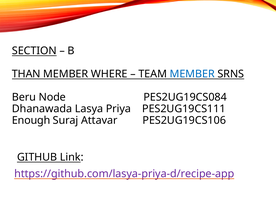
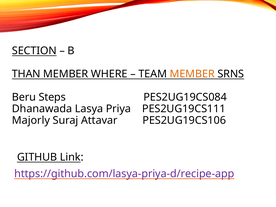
MEMBER colour: blue -> orange (192, 74)
Node: Node -> Steps (52, 97)
Enough: Enough -> Majorly (31, 120)
